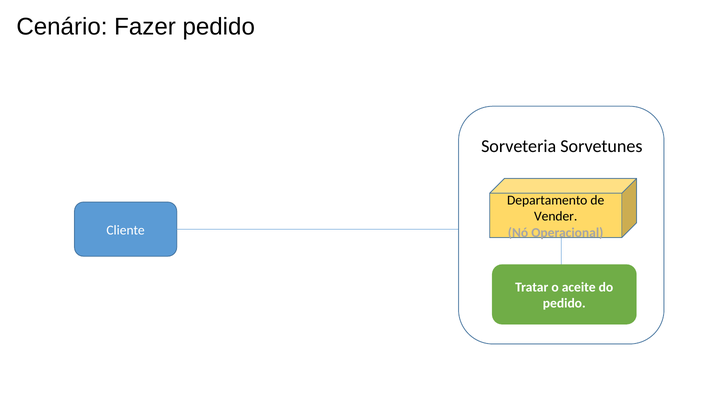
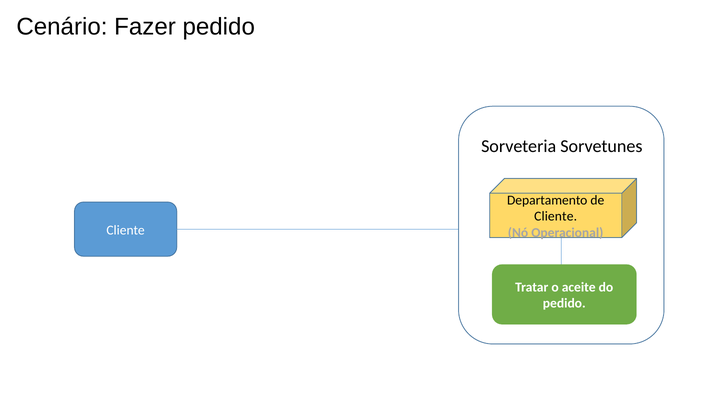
Vender: Vender -> Cliente (556, 216)
